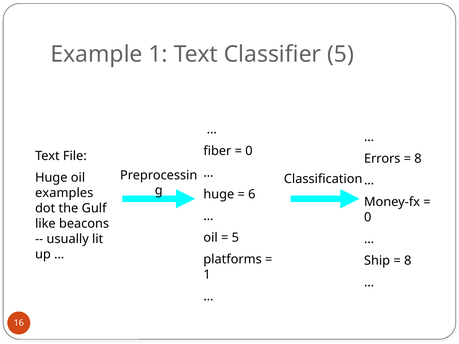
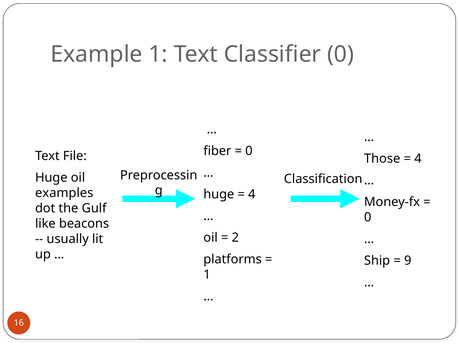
Classifier 5: 5 -> 0 (340, 54)
Errors: Errors -> Those (382, 159)
8: 8 -> 4 (418, 159)
6: 6 -> 4 (252, 194)
5: 5 -> 2 (235, 238)
8: 8 -> 9 (408, 261)
